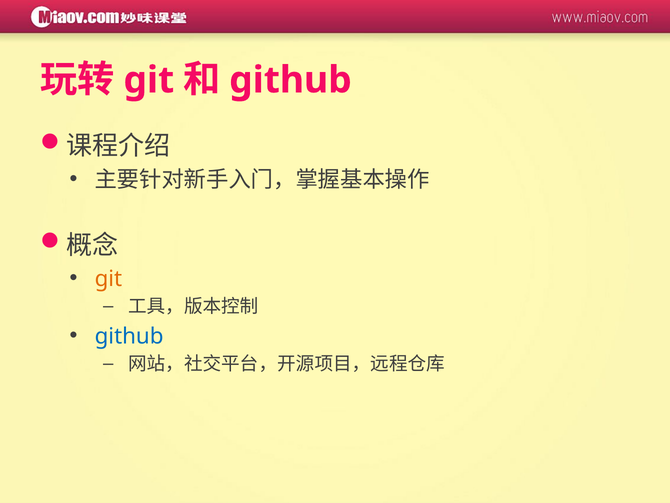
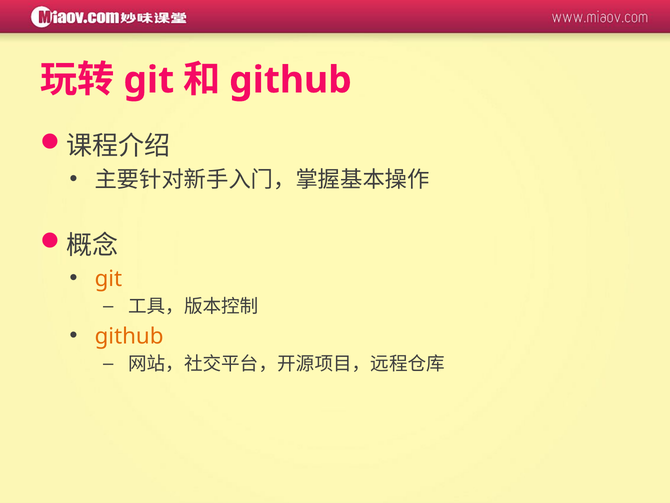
github colour: blue -> orange (129, 336)
